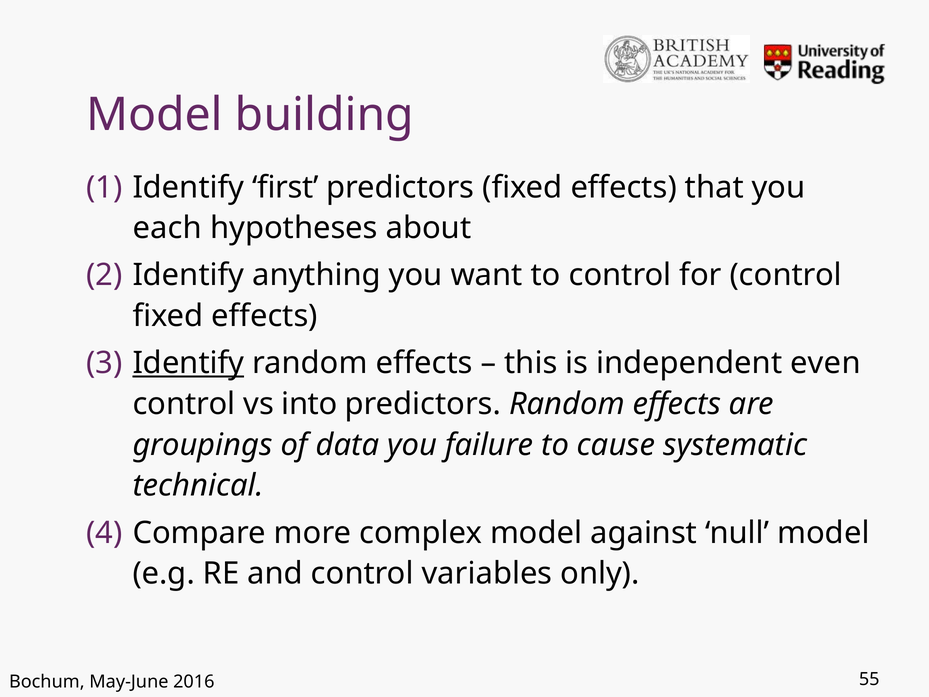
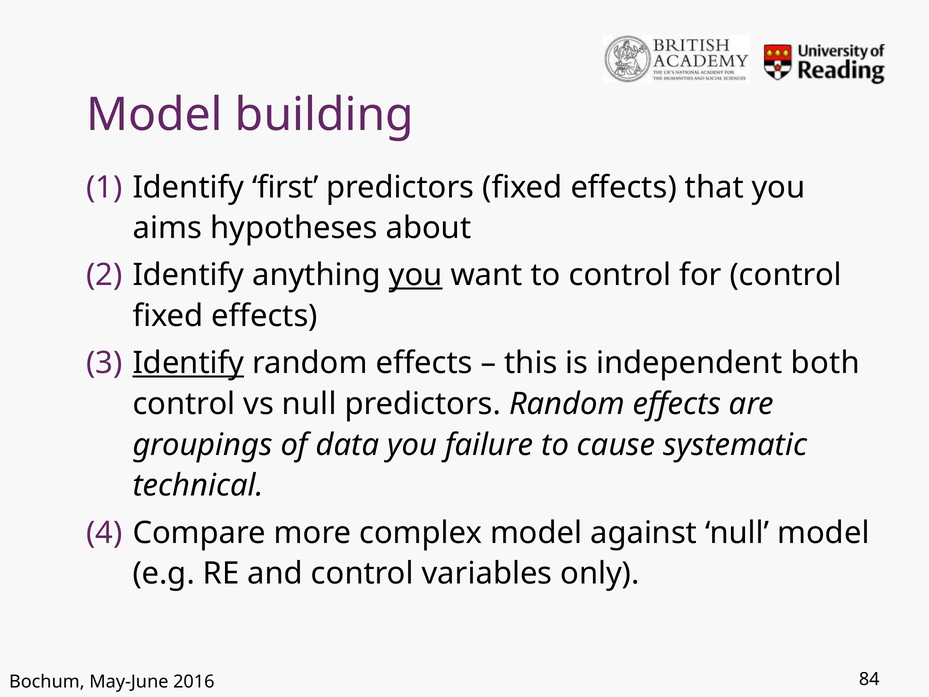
each: each -> aims (167, 228)
you underline: none -> present (416, 275)
even: even -> both (825, 363)
vs into: into -> null (309, 404)
55: 55 -> 84 (869, 679)
